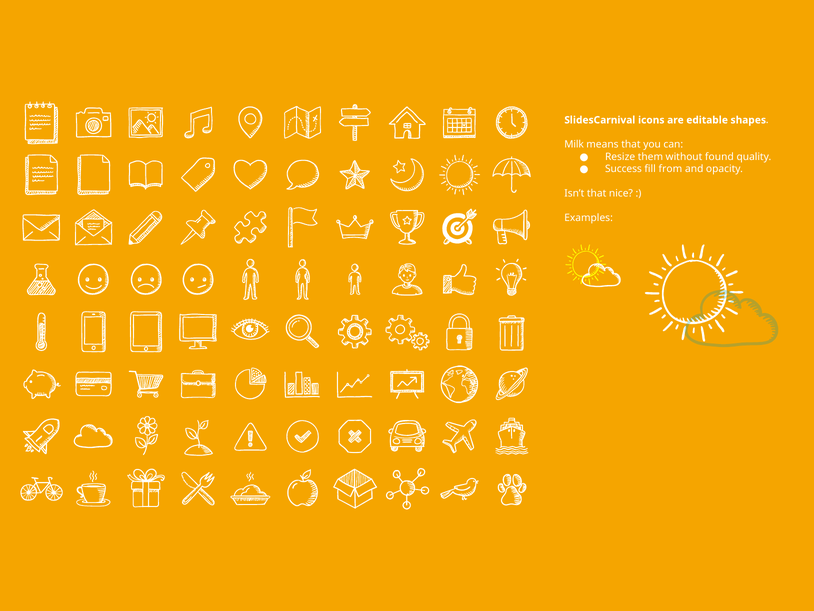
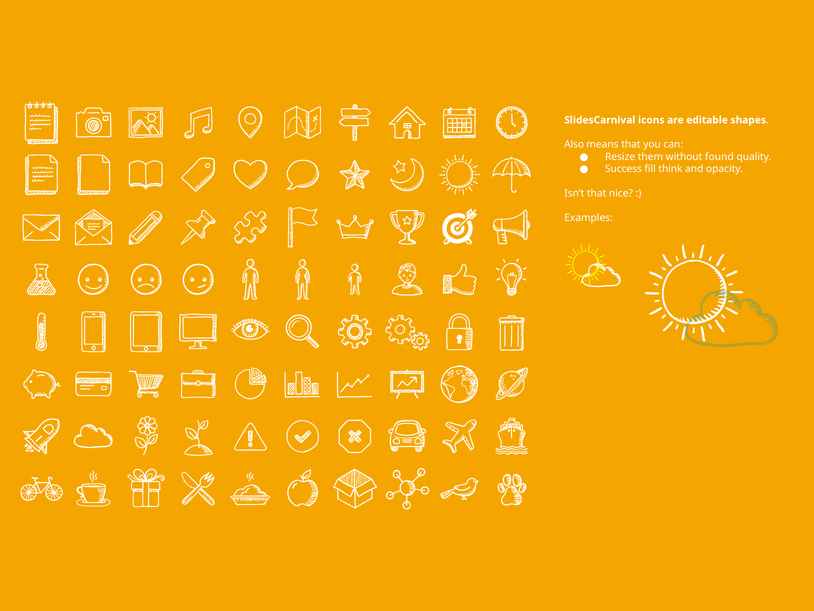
Milk: Milk -> Also (574, 144)
from: from -> think (670, 169)
